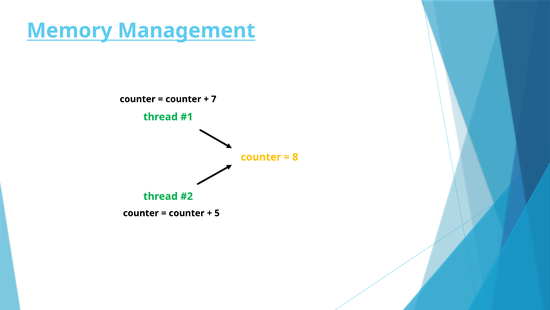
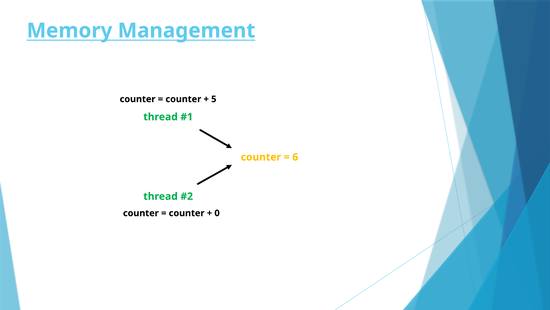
7: 7 -> 5 (214, 99)
8: 8 -> 6 (295, 157)
5: 5 -> 0 (217, 213)
